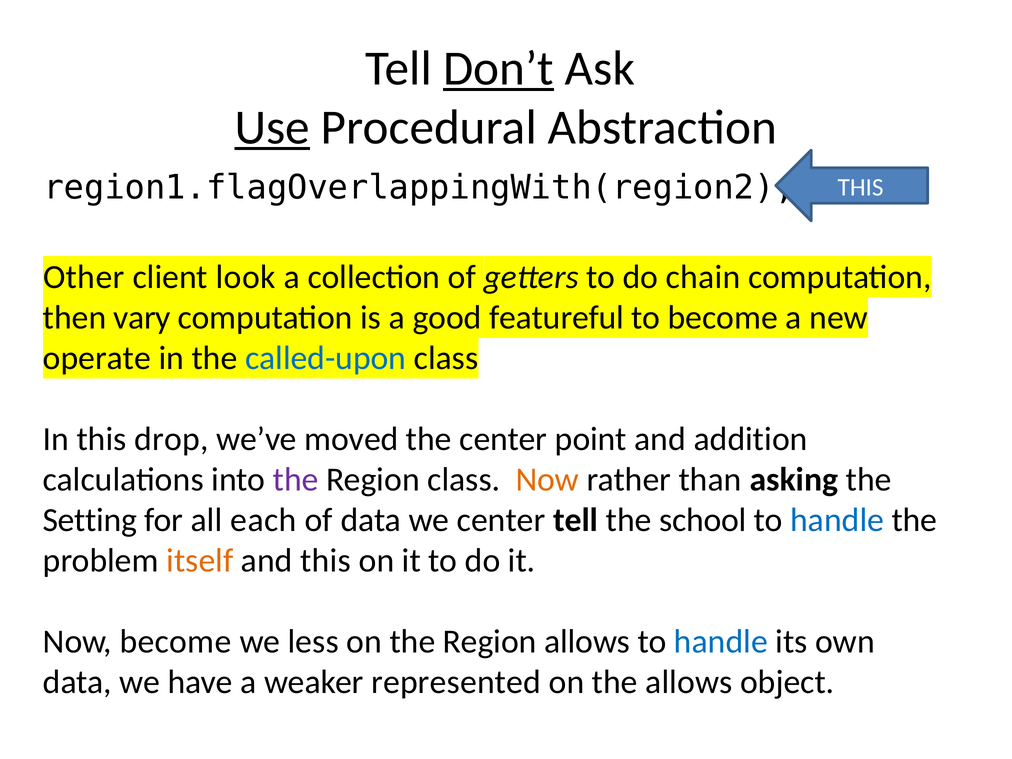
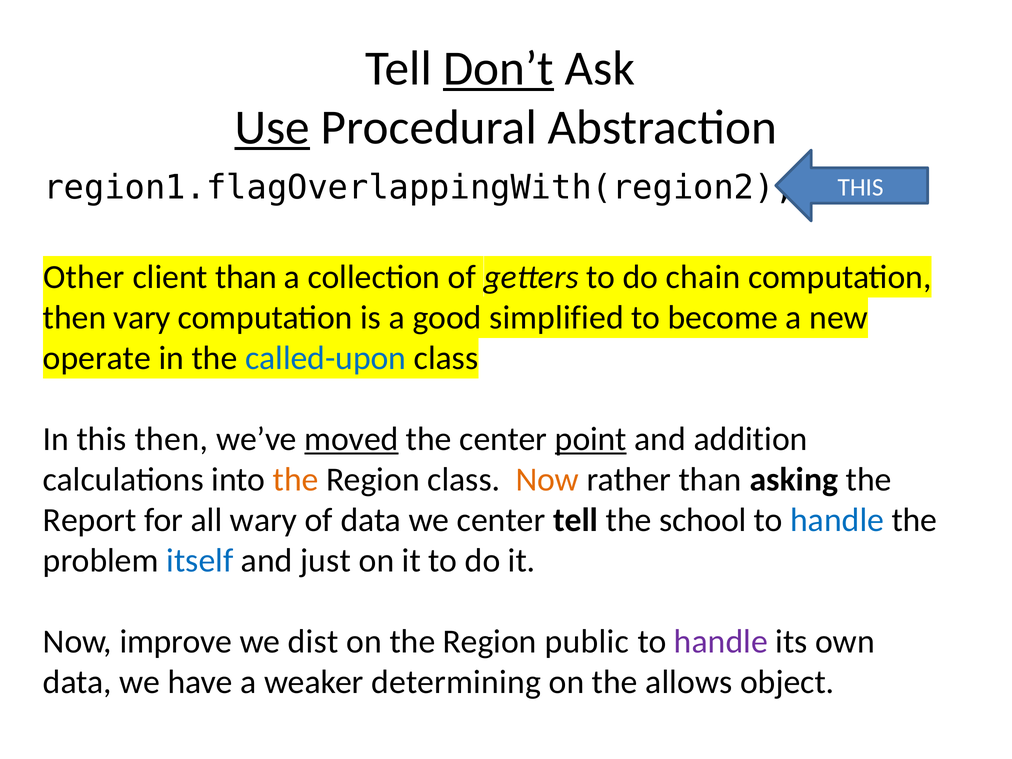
client look: look -> than (246, 277)
featureful: featureful -> simplified (556, 318)
this drop: drop -> then (171, 439)
moved underline: none -> present (351, 439)
point underline: none -> present (591, 439)
the colour: purple -> orange (296, 480)
Setting: Setting -> Report (90, 520)
each: each -> wary (264, 520)
itself colour: orange -> blue (200, 561)
and this: this -> just (325, 561)
Now become: become -> improve (176, 642)
less: less -> dist (313, 642)
Region allows: allows -> public (587, 642)
handle colour: blue -> purple (721, 642)
represented: represented -> determining (456, 682)
